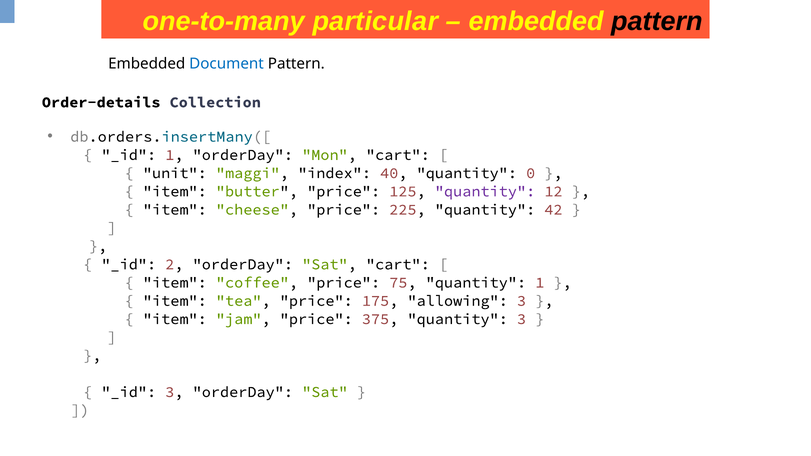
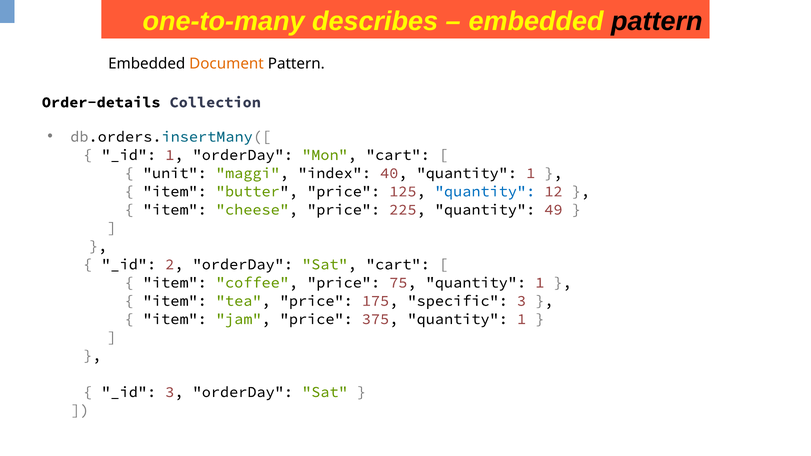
particular: particular -> describes (375, 21)
Document colour: blue -> orange (227, 64)
40 quantity 0: 0 -> 1 (531, 173)
quantity colour: purple -> blue (485, 191)
42: 42 -> 49 (553, 210)
allowing: allowing -> specific (458, 301)
375 quantity 3: 3 -> 1 (522, 319)
